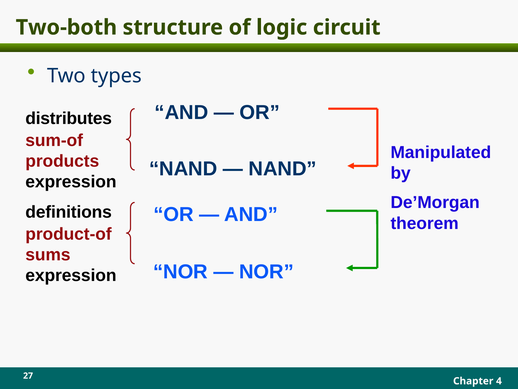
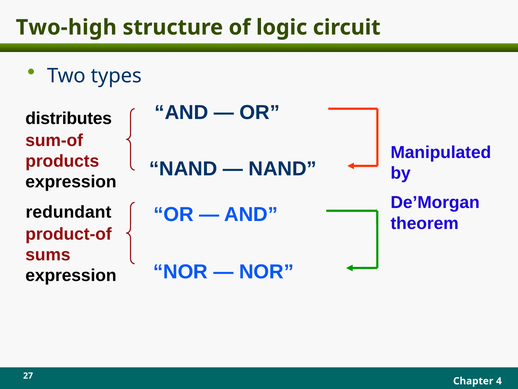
Two-both: Two-both -> Two-high (66, 27)
definitions: definitions -> redundant (68, 212)
